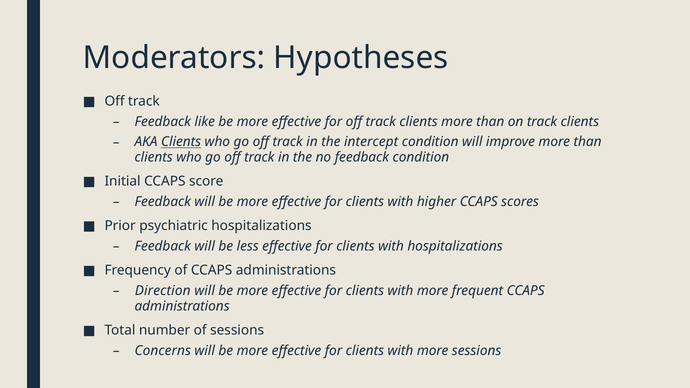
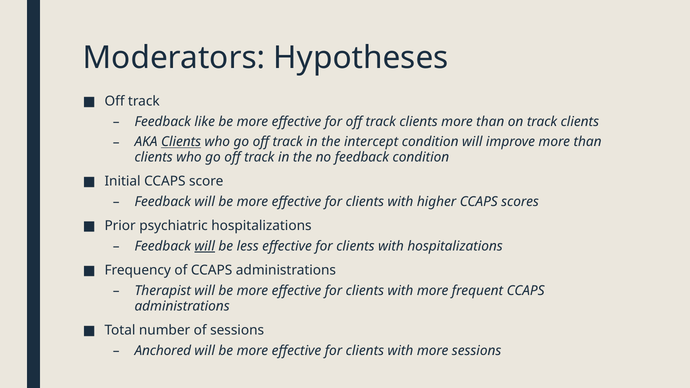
will underline: none -> present (205, 246)
Direction: Direction -> Therapist (163, 291)
Concerns: Concerns -> Anchored (163, 351)
